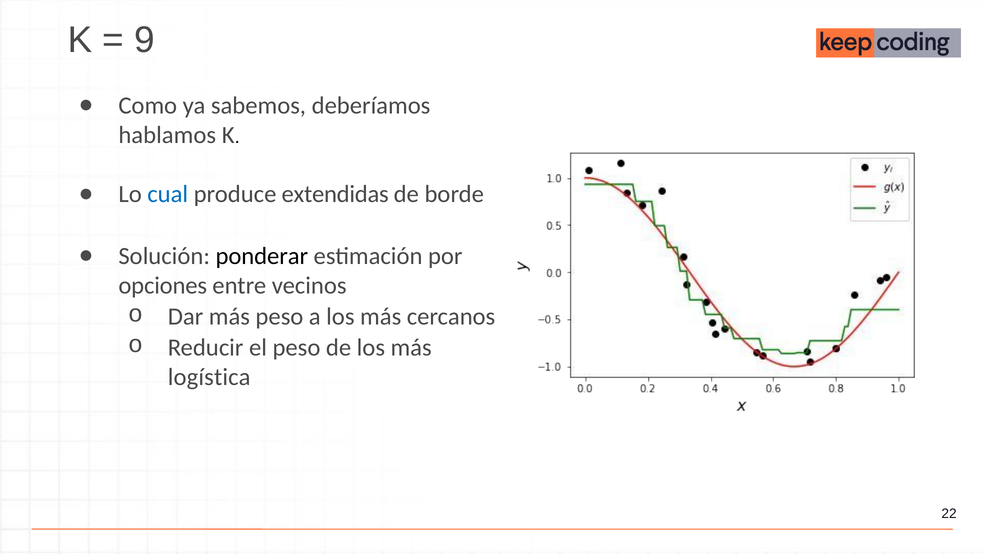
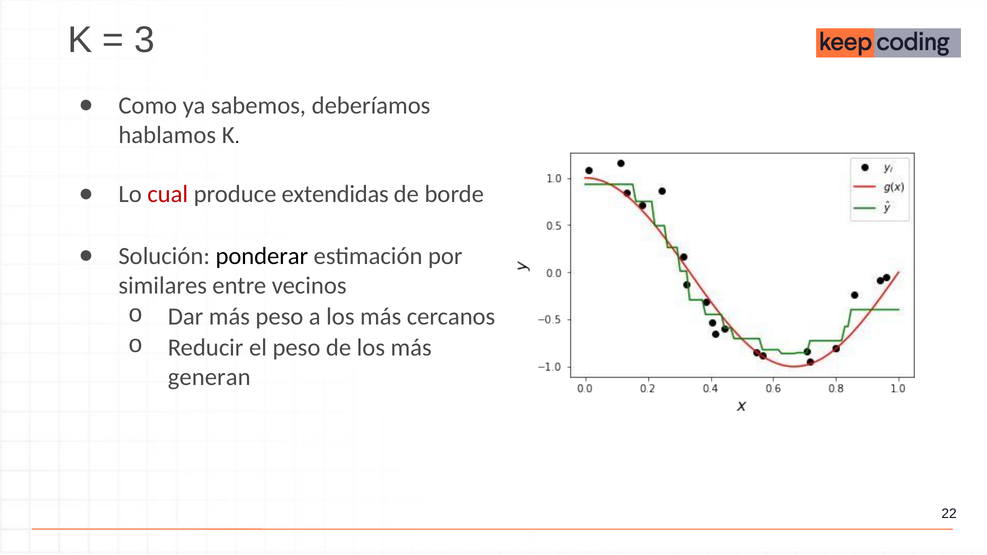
9: 9 -> 3 (145, 40)
cual colour: blue -> red (168, 194)
opciones: opciones -> similares (163, 286)
logística: logística -> generan (209, 377)
